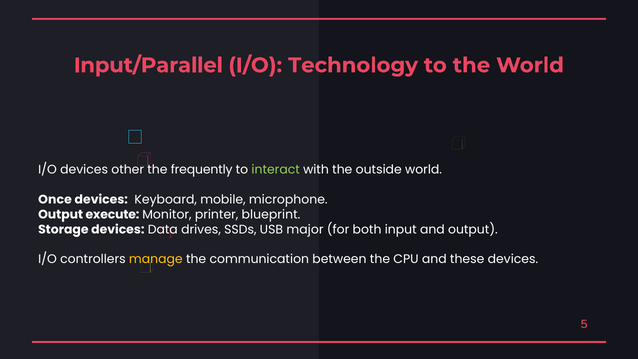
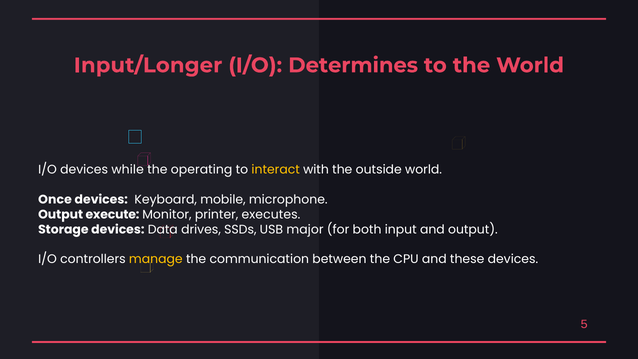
Input/Parallel: Input/Parallel -> Input/Longer (148, 65)
Technology: Technology -> Determines (353, 65)
other: other -> while (128, 170)
frequently: frequently -> operating (202, 170)
interact colour: light green -> yellow (276, 170)
blueprint: blueprint -> executes (271, 215)
